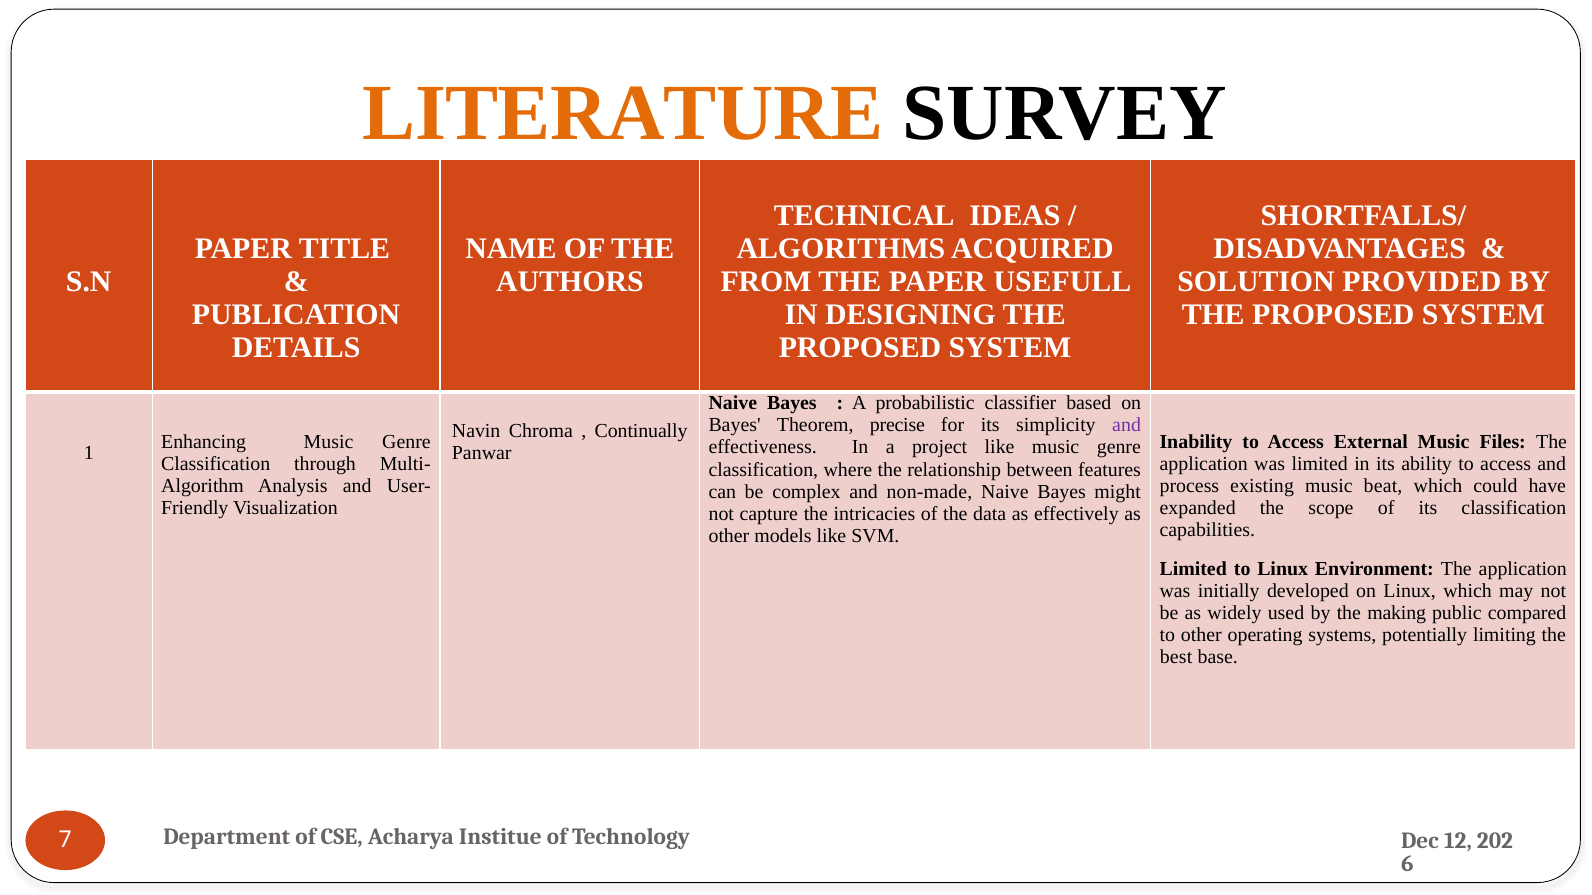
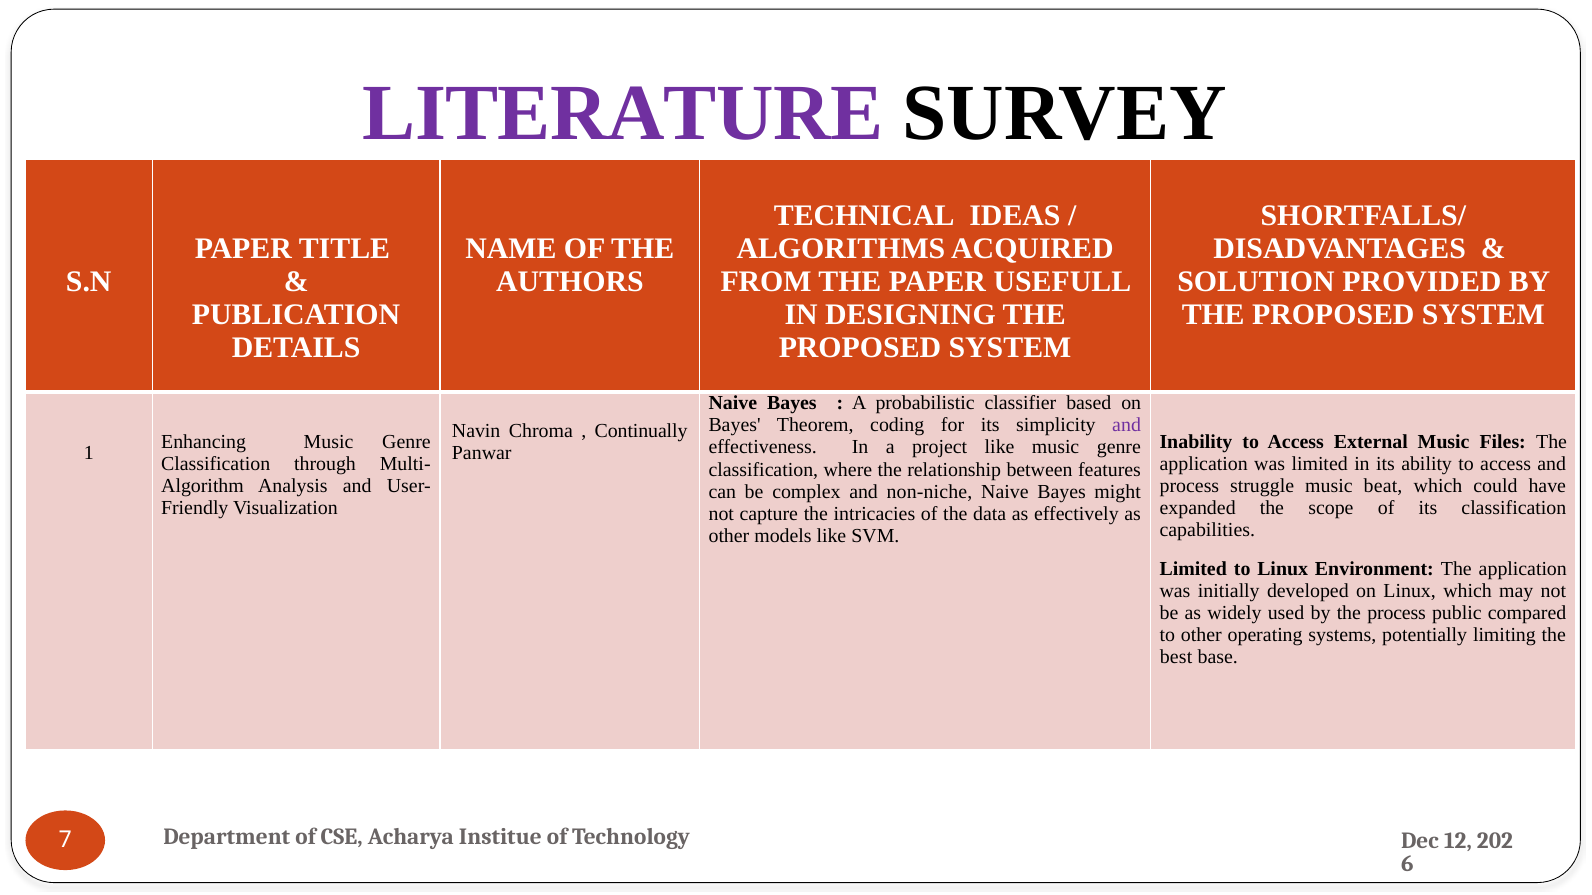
LITERATURE colour: orange -> purple (623, 113)
precise: precise -> coding (897, 426)
existing: existing -> struggle (1262, 486)
non-made: non-made -> non-niche (929, 492)
the making: making -> process (1397, 613)
